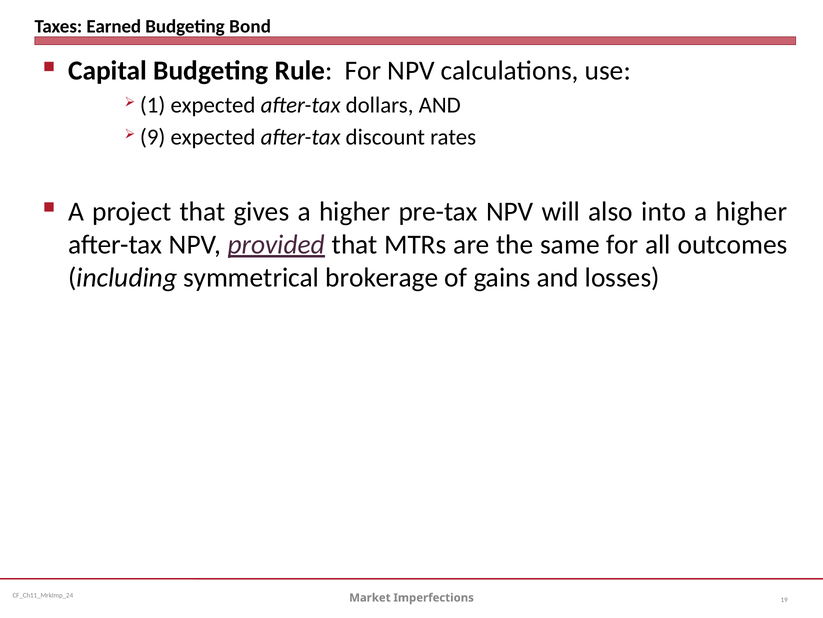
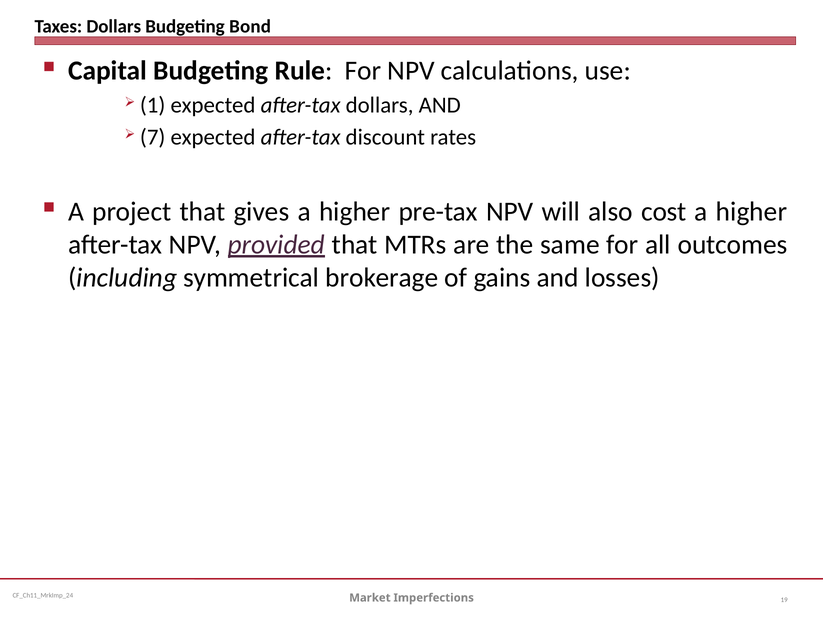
Taxes Earned: Earned -> Dollars (114, 27)
9: 9 -> 7 (153, 137)
into: into -> cost (664, 211)
